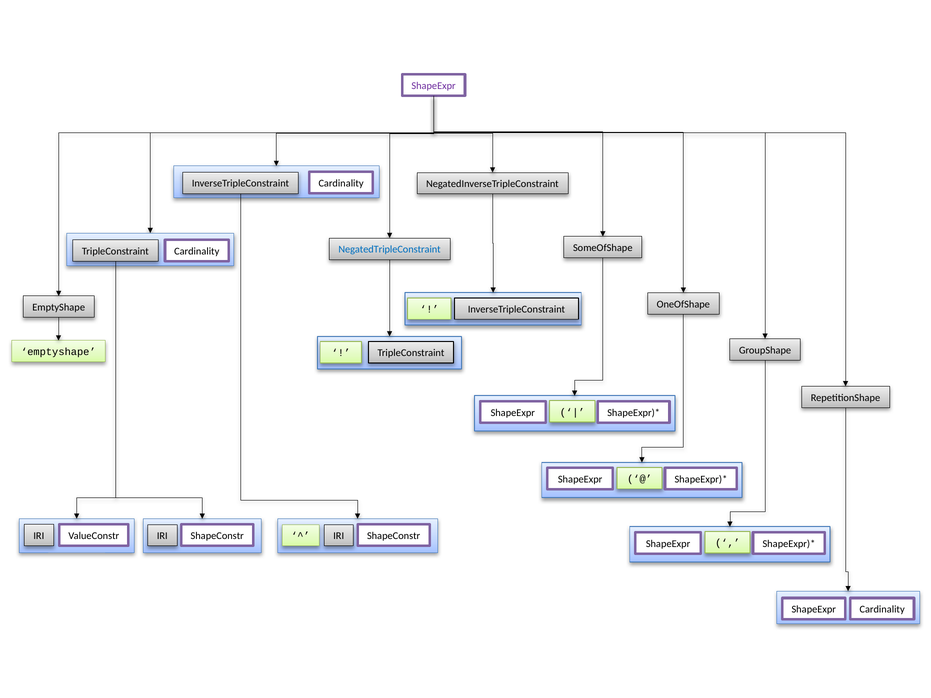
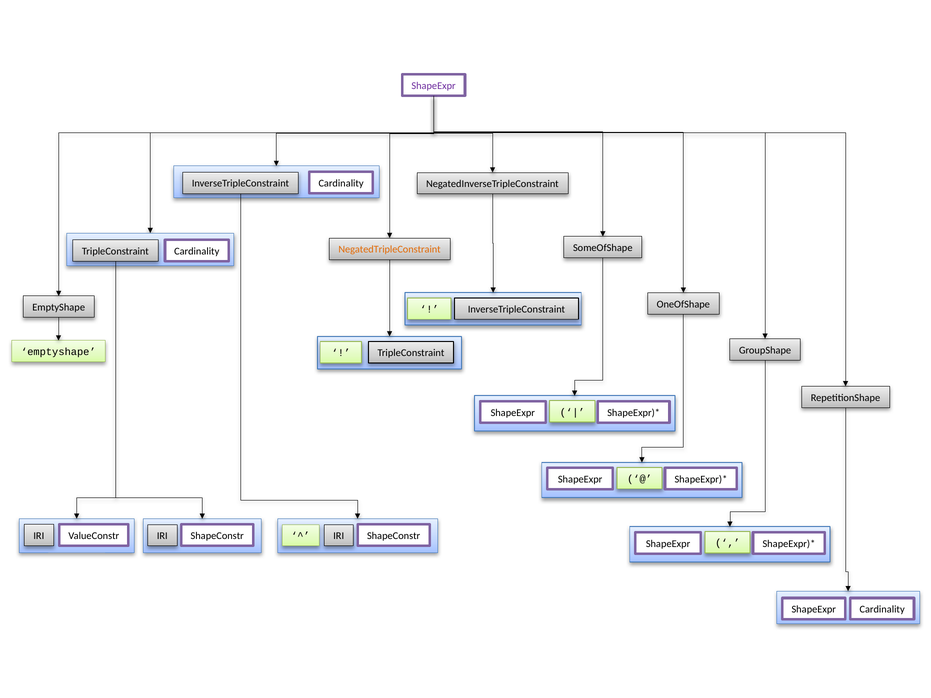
NegatedTripleConstraint colour: blue -> orange (390, 250)
